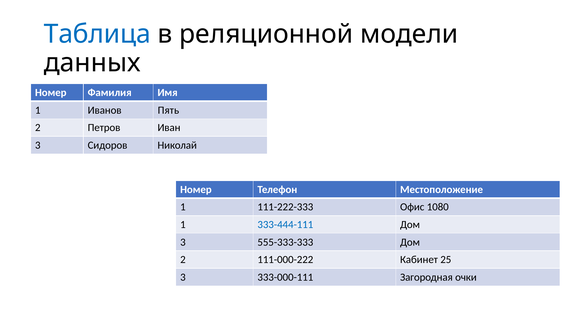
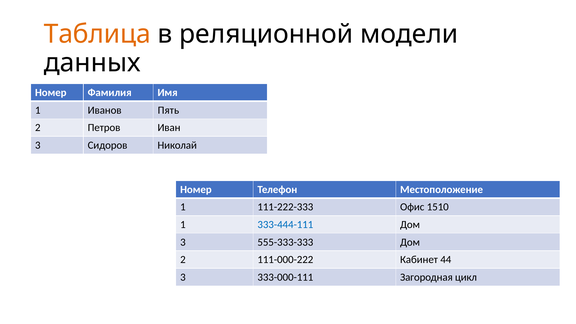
Таблица colour: blue -> orange (97, 34)
1080: 1080 -> 1510 (438, 207)
25: 25 -> 44 (446, 260)
очки: очки -> цикл (466, 277)
